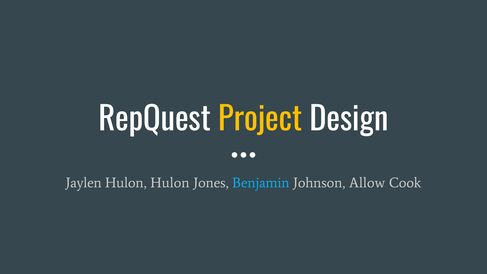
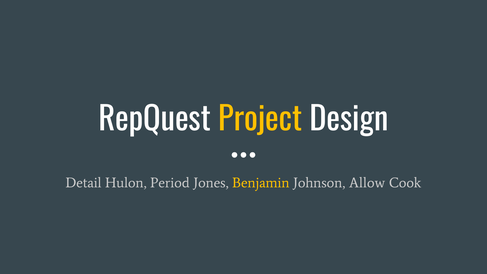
Jaylen: Jaylen -> Detail (83, 183)
Hulon Hulon: Hulon -> Period (170, 183)
Benjamin colour: light blue -> yellow (261, 183)
